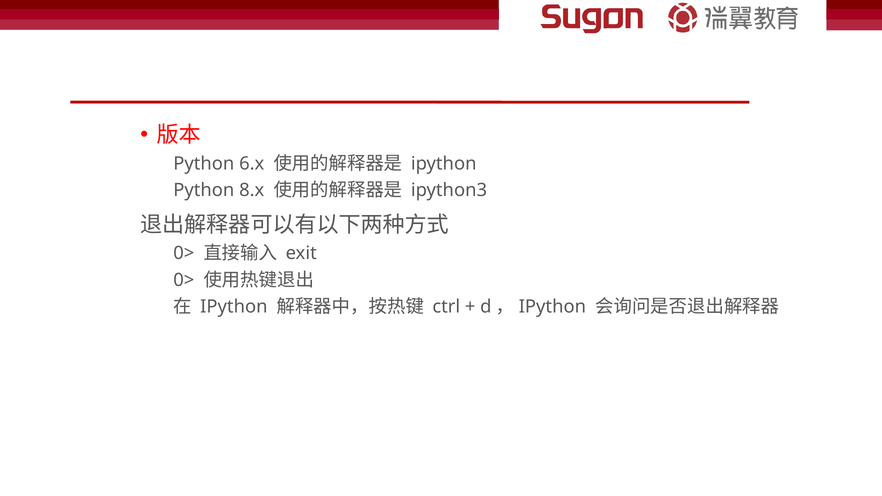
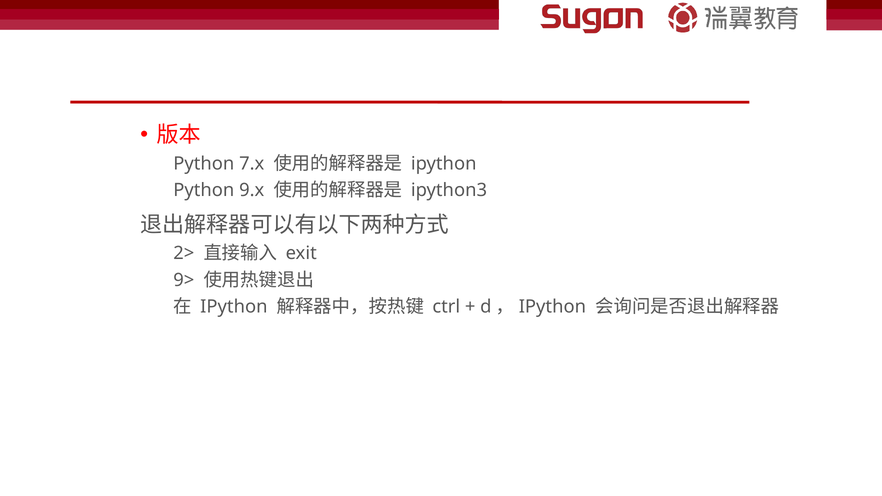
6.x: 6.x -> 7.x (252, 164)
8.x: 8.x -> 9.x (252, 190)
0>: 0> -> 2> (184, 253)
0>: 0> -> 9> (184, 280)
